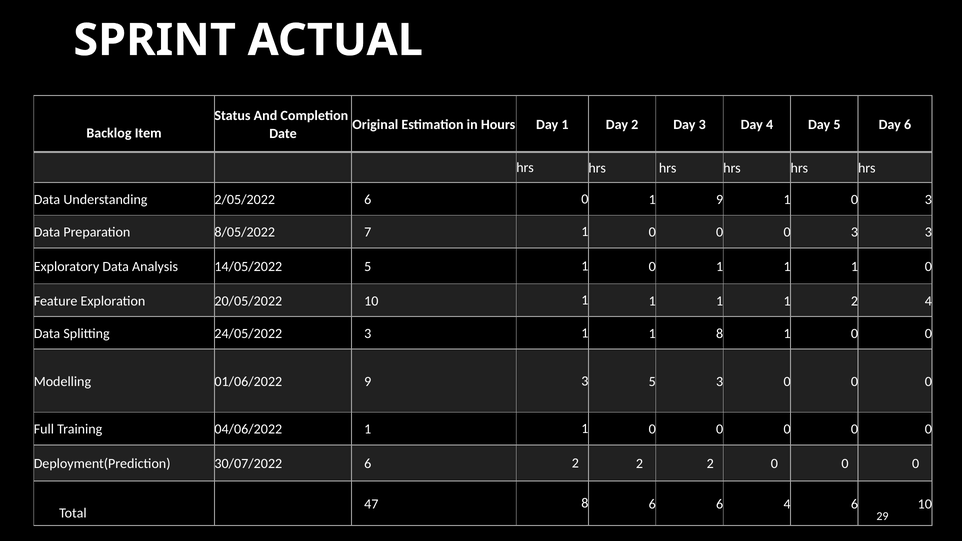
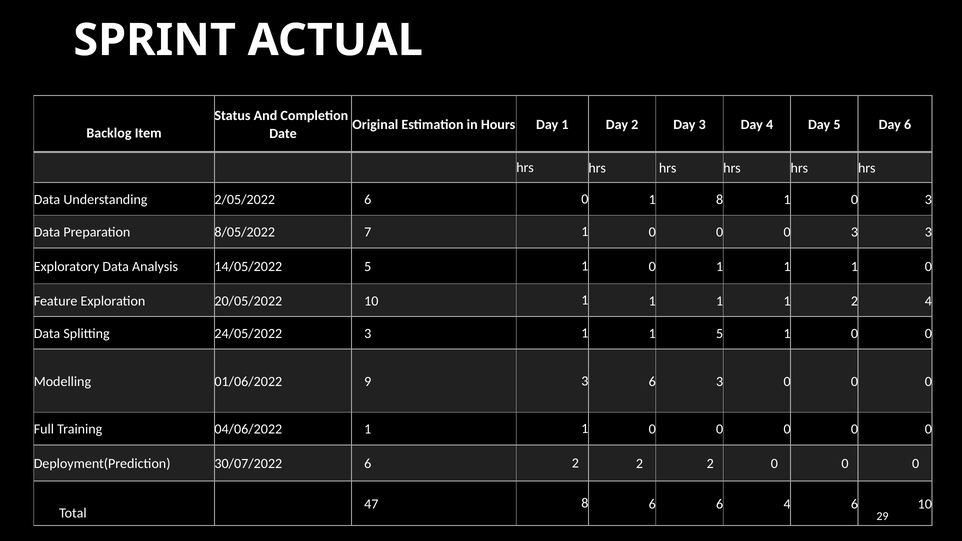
1 9: 9 -> 8 (720, 200)
1 8: 8 -> 5 (720, 334)
3 5: 5 -> 6 (652, 382)
